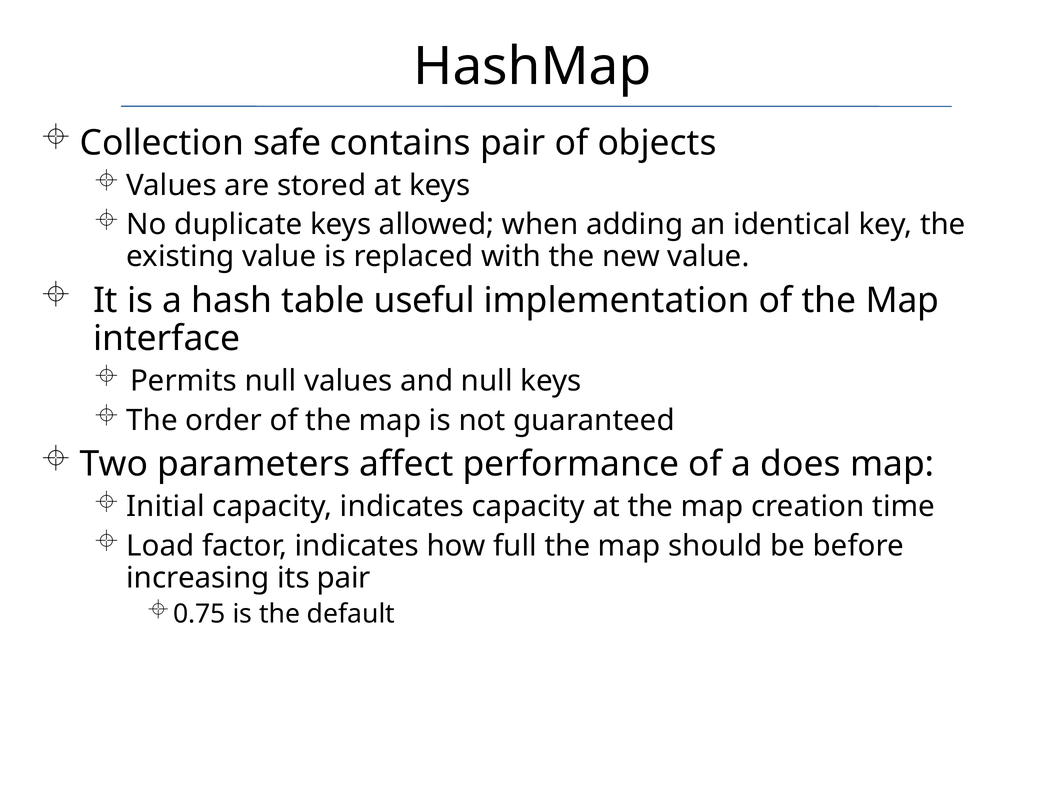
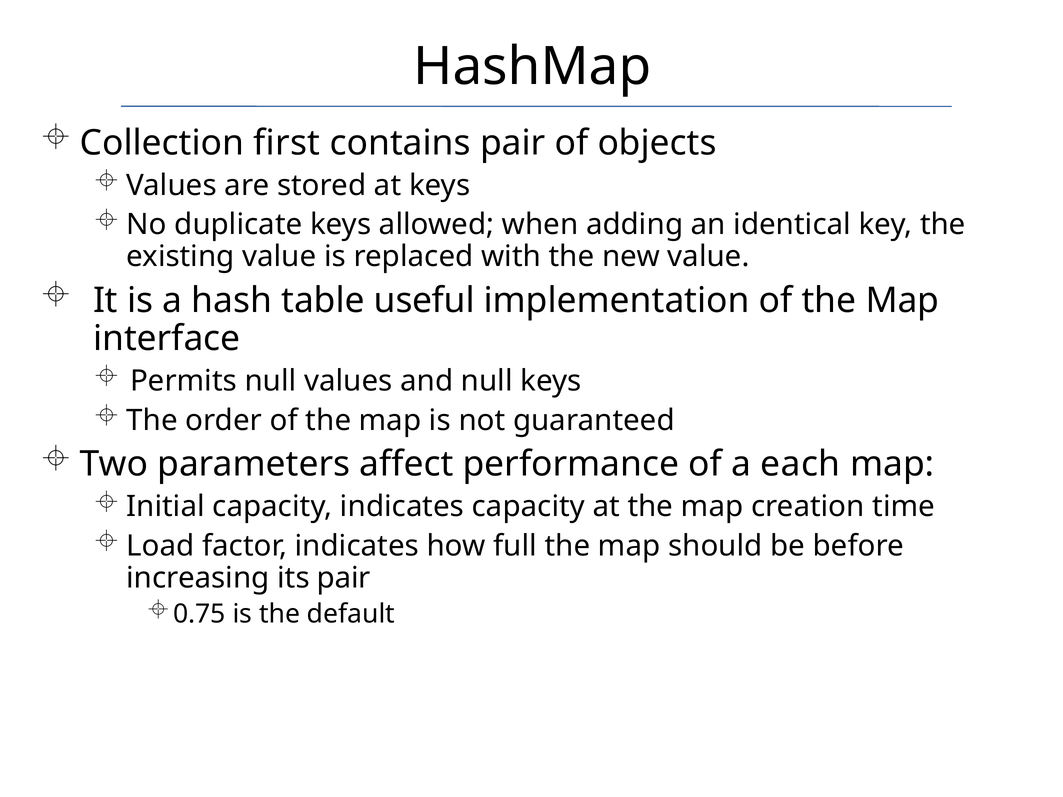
safe: safe -> first (287, 143)
does: does -> each (800, 464)
